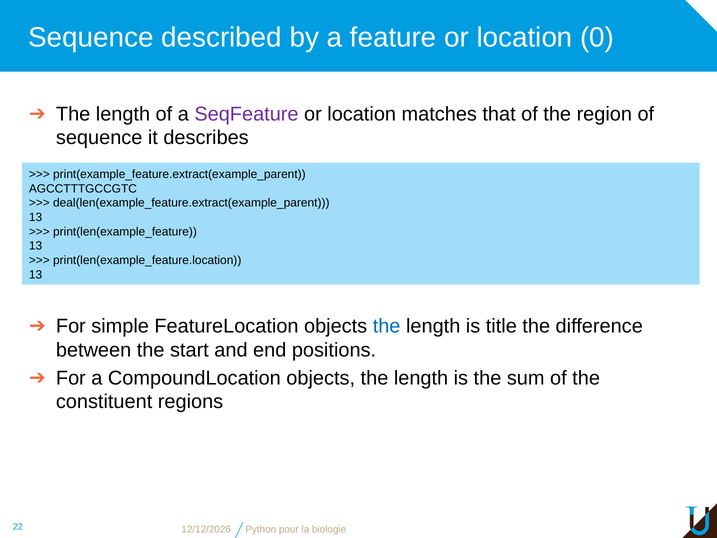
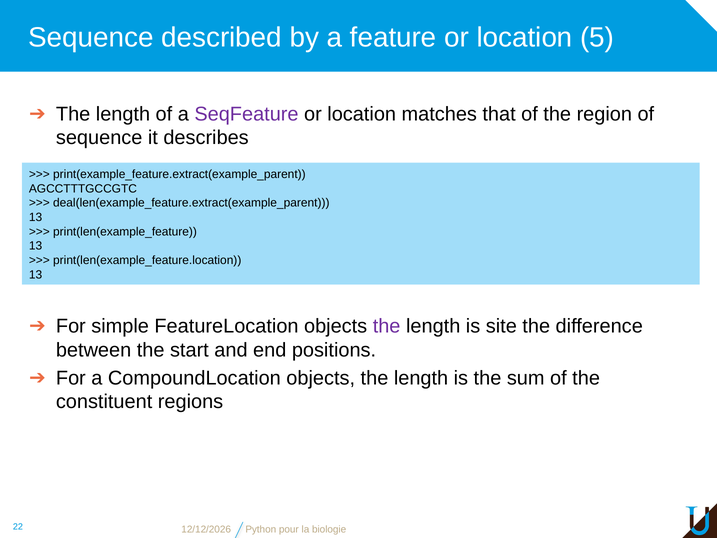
0: 0 -> 5 (597, 38)
the colour: blue -> purple (387, 326)
title: title -> site (501, 326)
